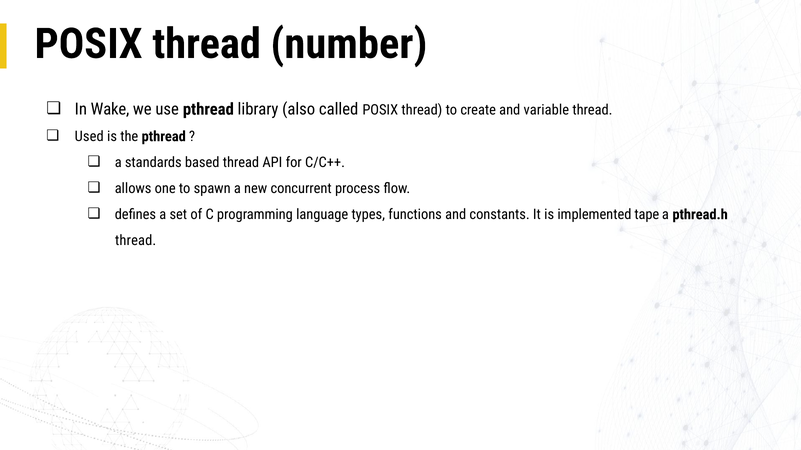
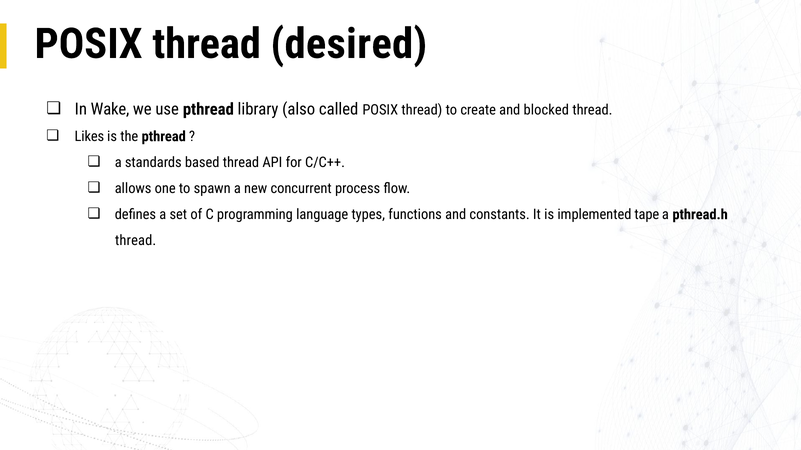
number: number -> desired (349, 44)
variable: variable -> blocked (546, 110)
Used: Used -> Likes (89, 137)
